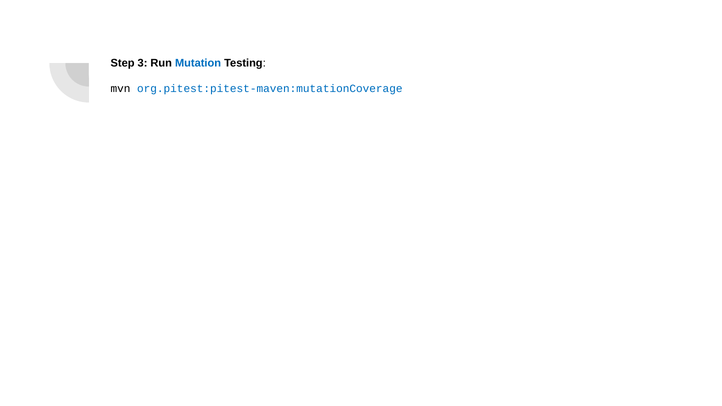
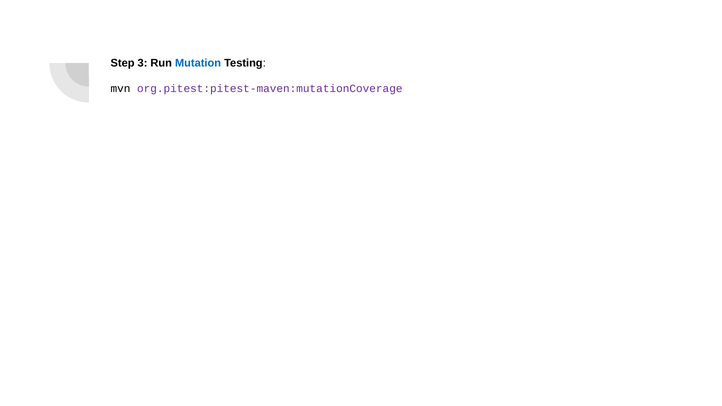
org.pitest:pitest-maven:mutationCoverage colour: blue -> purple (270, 89)
